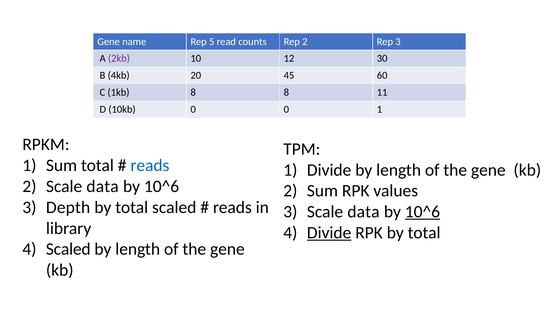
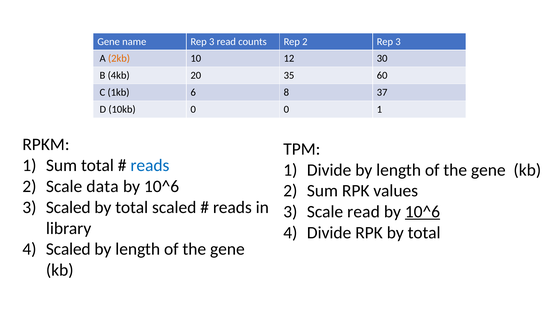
name Rep 5: 5 -> 3 (212, 42)
2kb colour: purple -> orange (119, 59)
45: 45 -> 35 (289, 76)
1kb 8: 8 -> 6 (193, 93)
11: 11 -> 37 (382, 93)
3 Depth: Depth -> Scaled (68, 208)
3 Scale data: data -> read (363, 212)
Divide underline: present -> none (329, 233)
